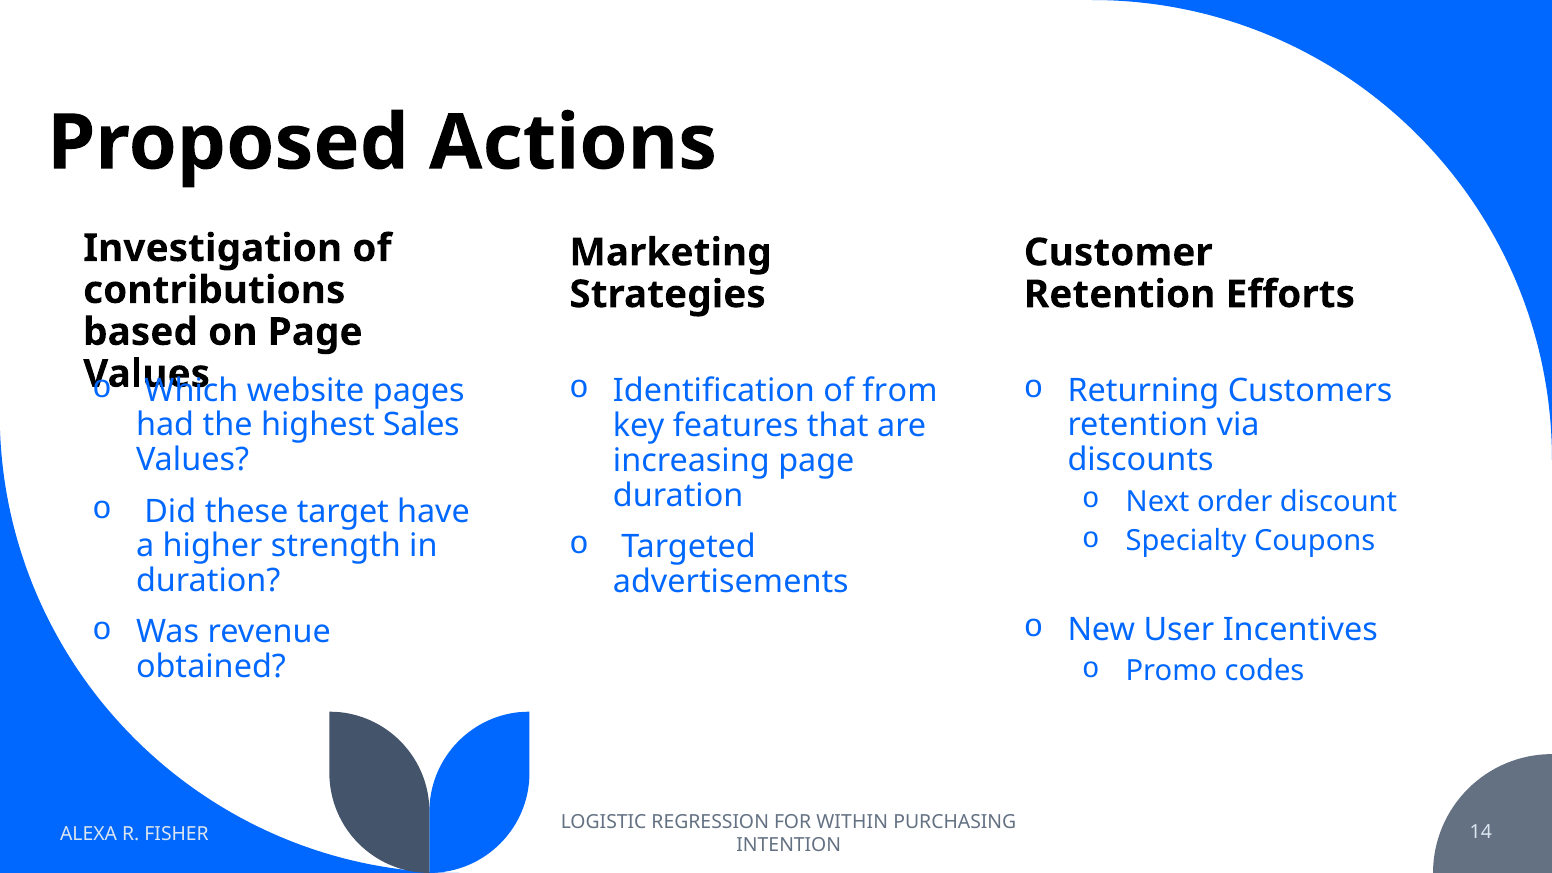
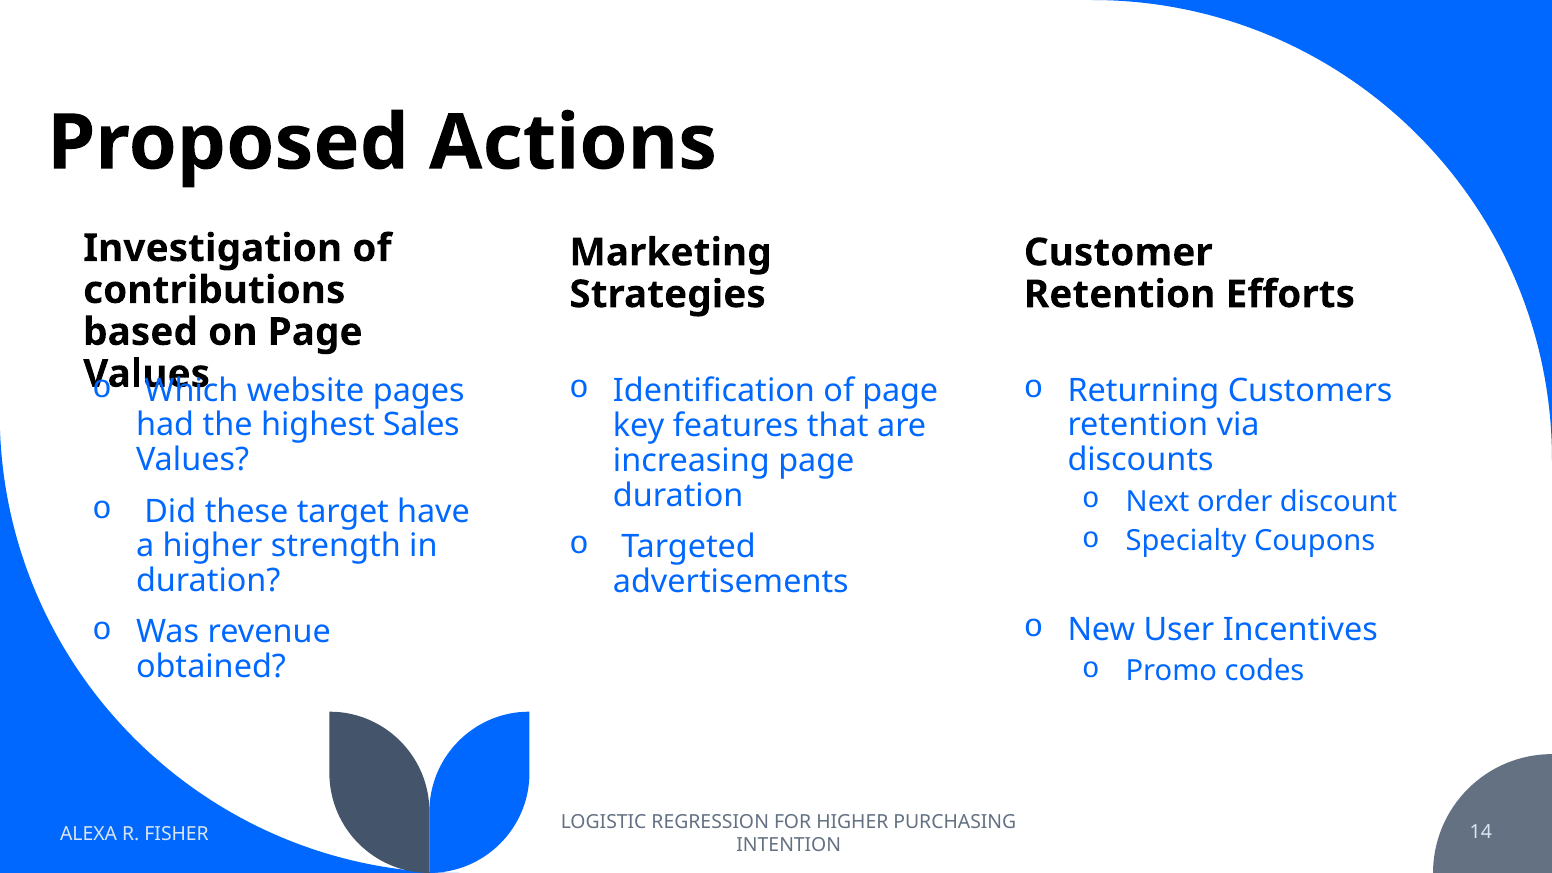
of from: from -> page (900, 390)
FOR WITHIN: WITHIN -> HIGHER (852, 822)
